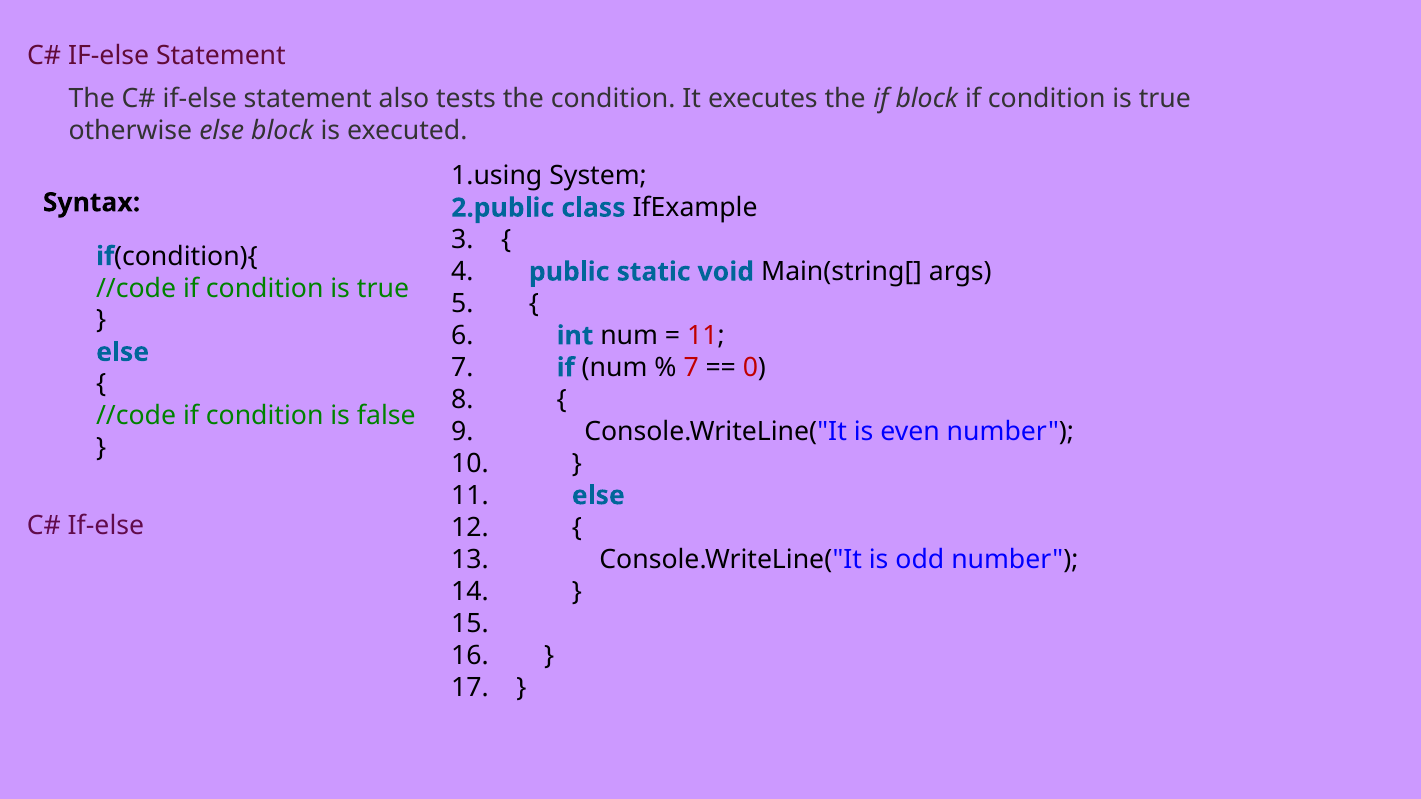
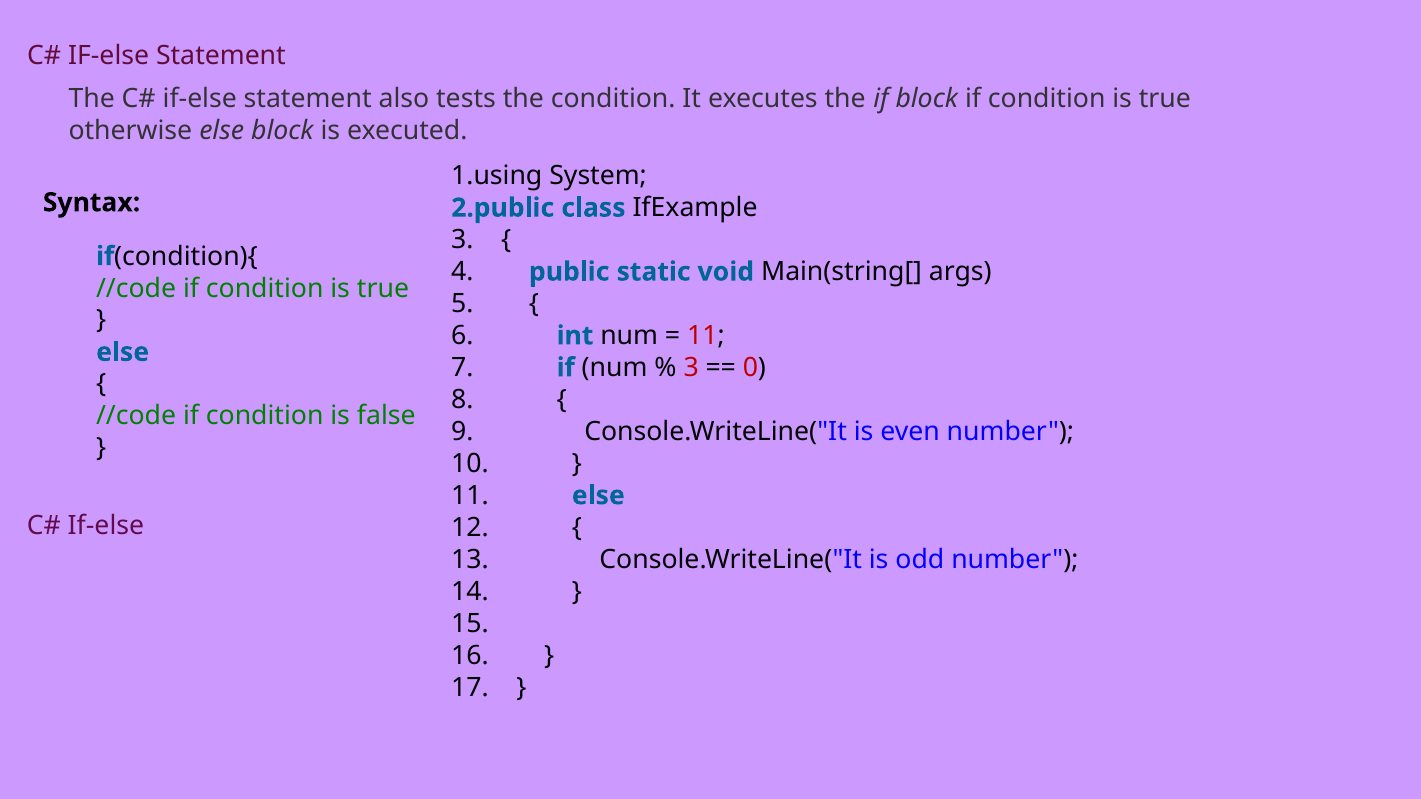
7: 7 -> 3 (691, 368)
